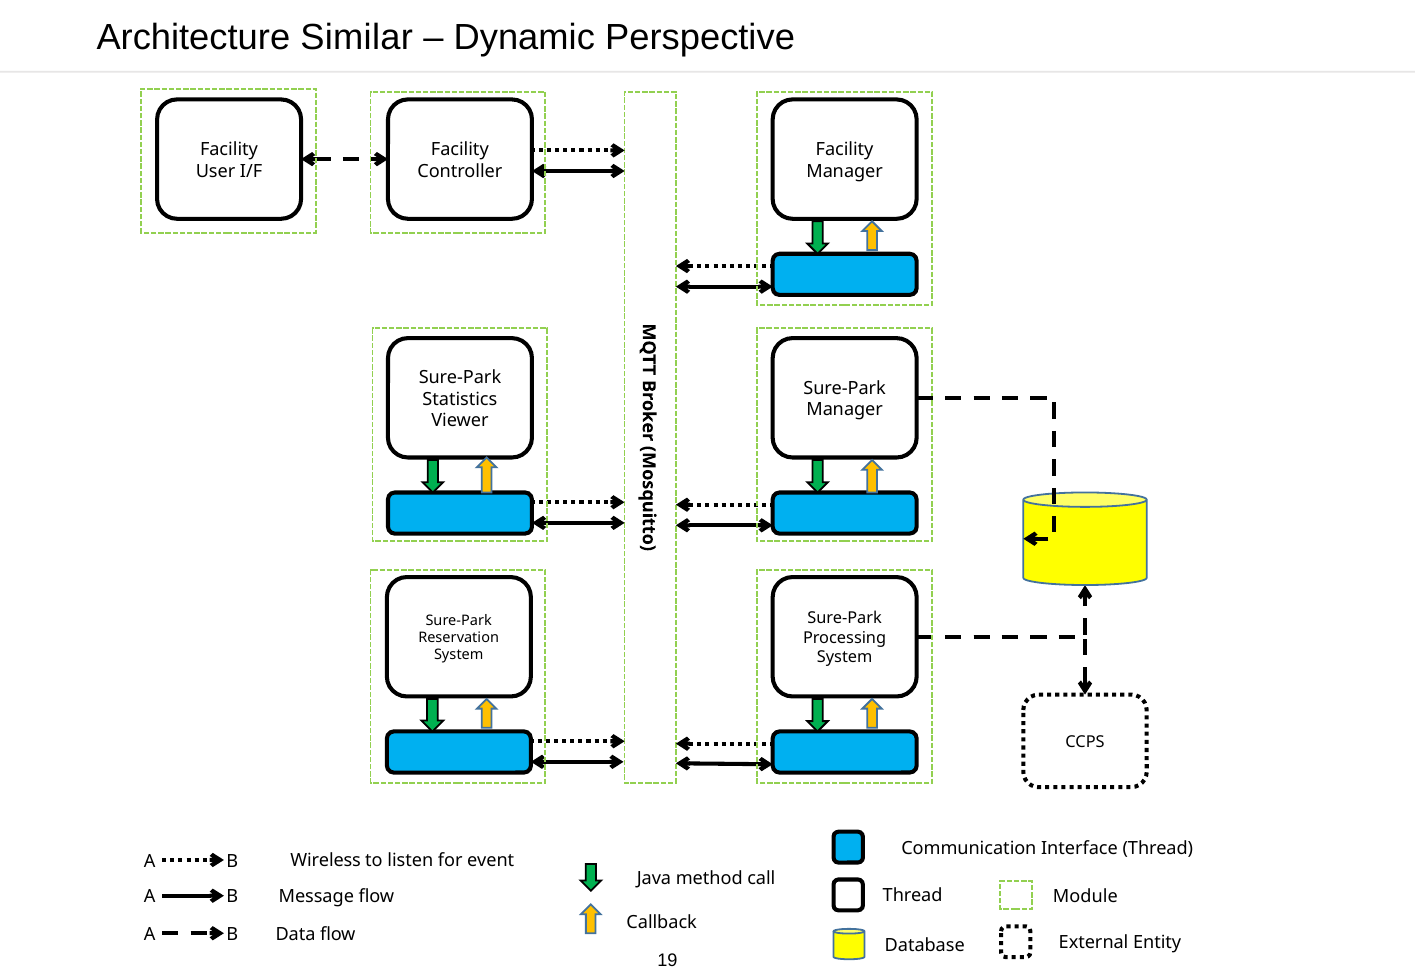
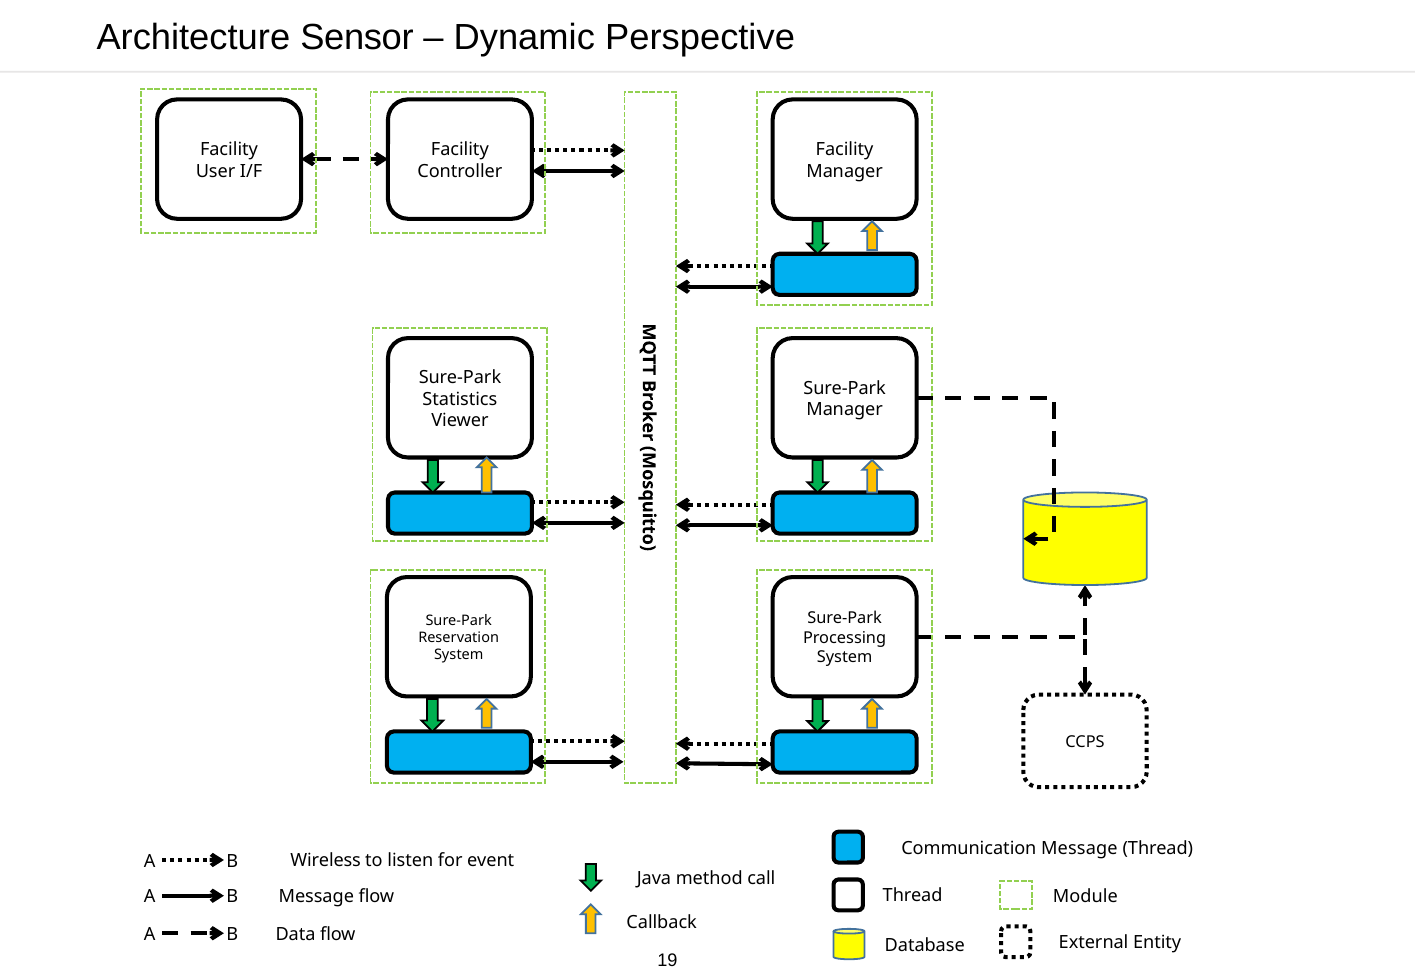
Similar: Similar -> Sensor (357, 37)
Communication Interface: Interface -> Message (1079, 848)
